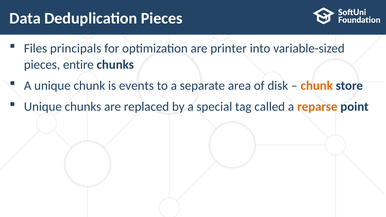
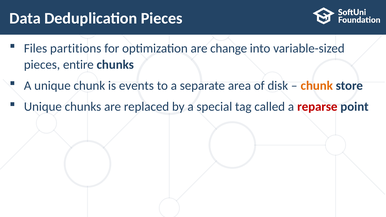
principals: principals -> partitions (76, 48)
printer: printer -> change (229, 48)
reparse colour: orange -> red (317, 107)
